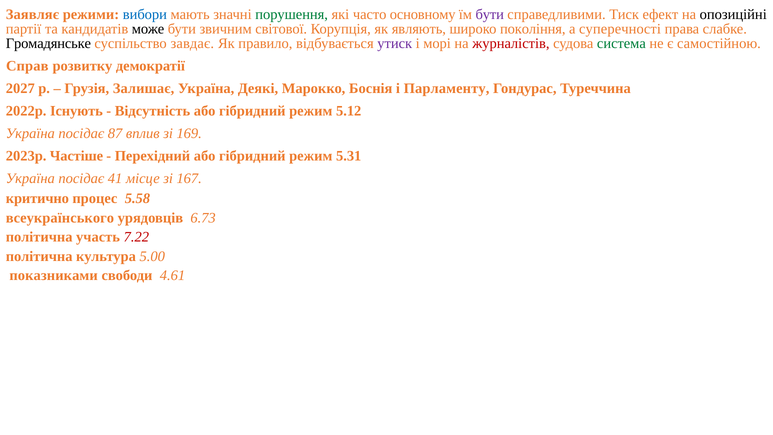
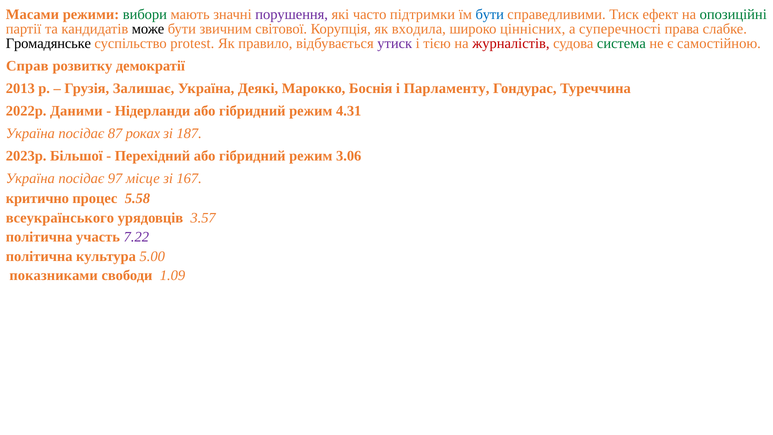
Заявляє: Заявляє -> Масами (32, 14)
вибори colour: blue -> green (145, 14)
порушення colour: green -> purple (292, 14)
основному: основному -> підтримки (423, 14)
бути colour: purple -> blue (490, 14)
опозиційні colour: black -> green (733, 14)
являють: являють -> входила (419, 29)
покоління: покоління -> ціннісних (533, 29)
завдає: завдає -> protest (192, 43)
морі: морі -> тією (437, 43)
2027: 2027 -> 2013 (20, 88)
Існують: Існують -> Даними (76, 111)
Відсутність: Відсутність -> Нідерланди (153, 111)
5.12: 5.12 -> 4.31 (349, 111)
вплив: вплив -> роках (143, 133)
169: 169 -> 187 (189, 133)
Частіше: Частіше -> Більшої (76, 156)
5.31: 5.31 -> 3.06 (349, 156)
41: 41 -> 97 (115, 178)
6.73: 6.73 -> 3.57 (203, 218)
7.22 colour: red -> purple (136, 237)
4.61: 4.61 -> 1.09 (172, 276)
